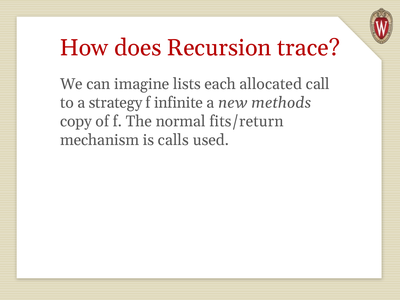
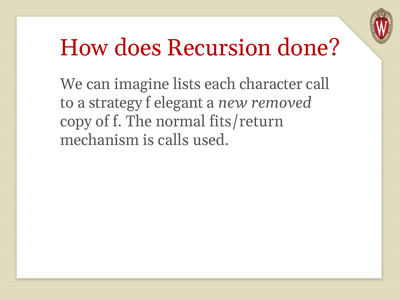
trace: trace -> done (308, 48)
allocated: allocated -> character (271, 84)
infinite: infinite -> elegant (179, 103)
methods: methods -> removed (281, 103)
